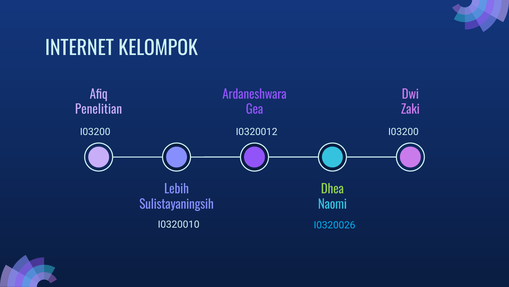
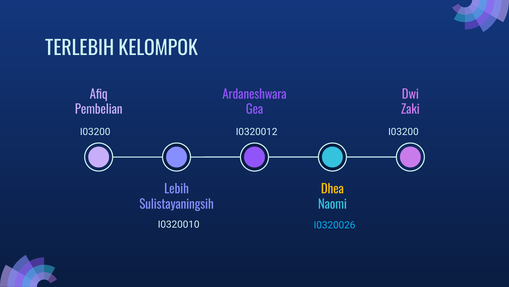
INTERNET: INTERNET -> TERLEBIH (80, 48)
Penelitian: Penelitian -> Pembelian (99, 110)
Dhea colour: light green -> yellow (332, 189)
